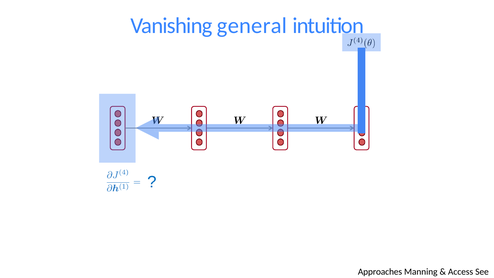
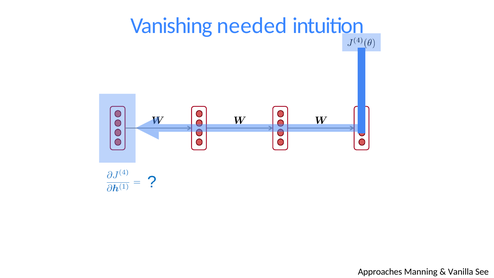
general: general -> needed (252, 26)
Access: Access -> Vanilla (461, 272)
